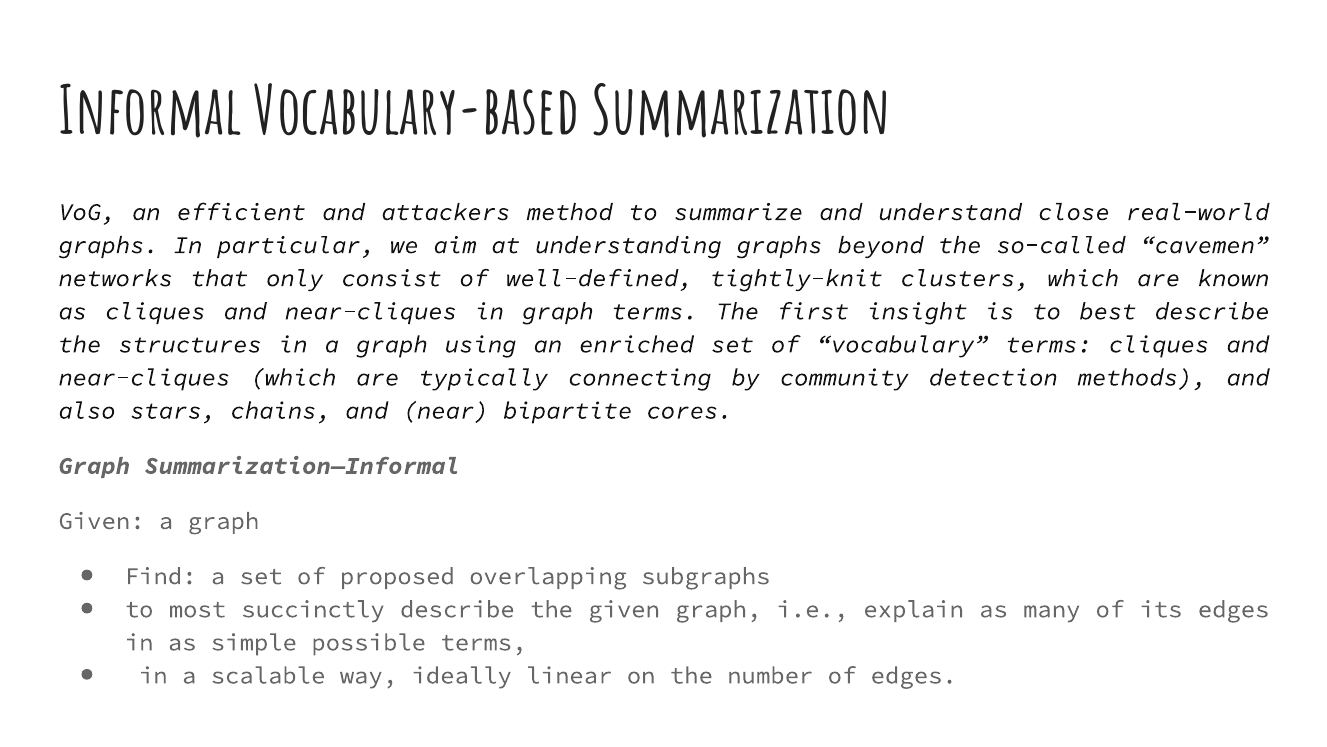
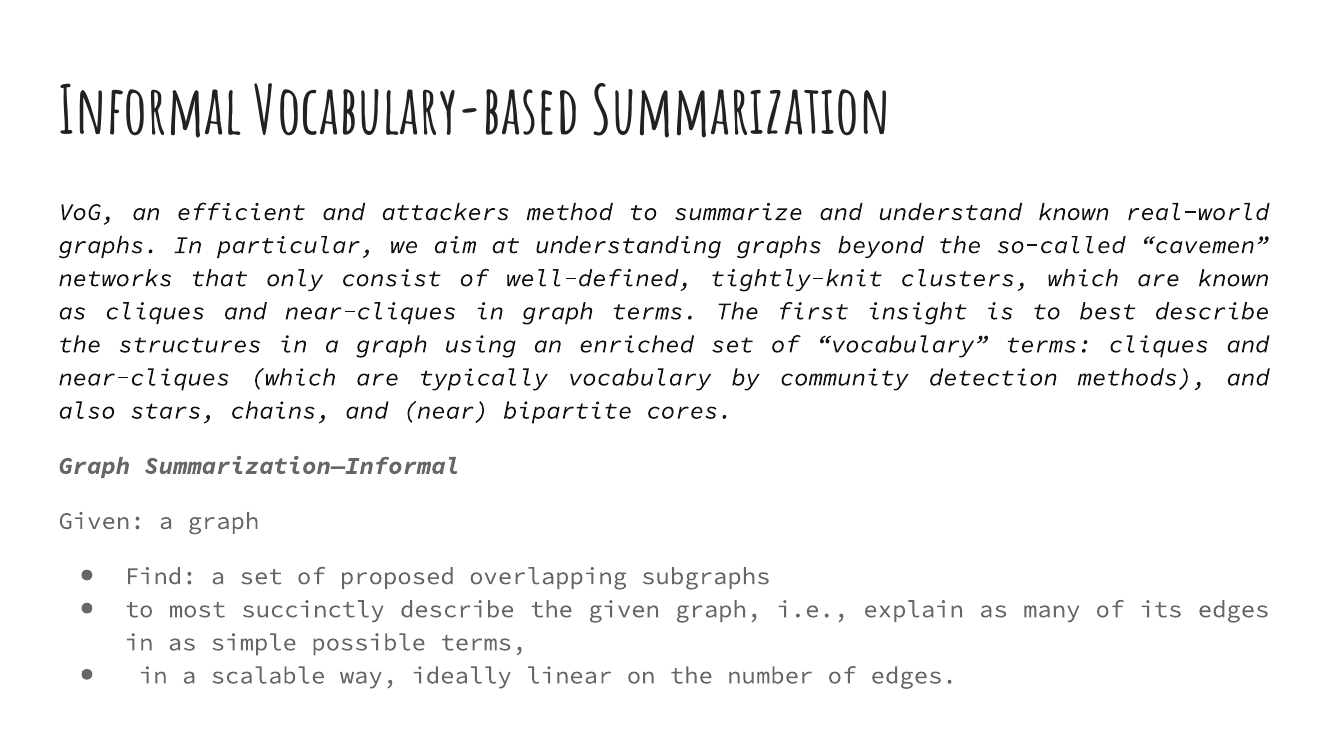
understand close: close -> known (1074, 212)
typically connecting: connecting -> vocabulary (640, 377)
